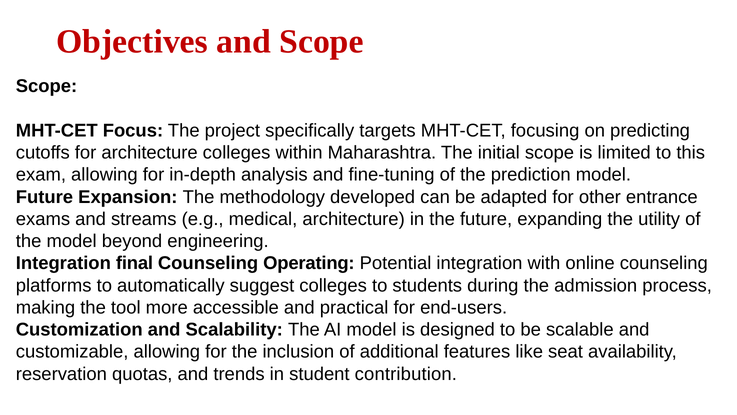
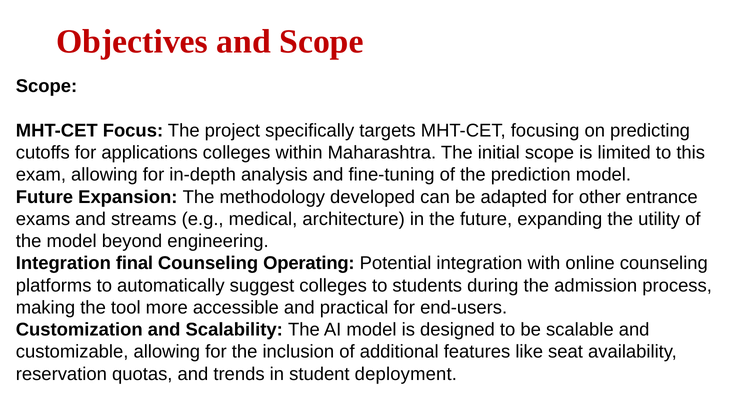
for architecture: architecture -> applications (150, 153)
contribution: contribution -> deployment (406, 374)
